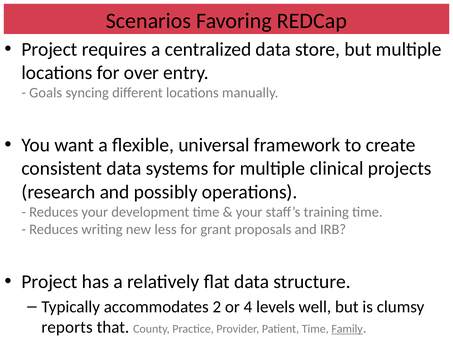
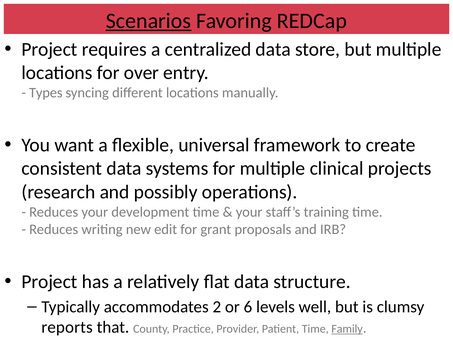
Scenarios underline: none -> present (148, 21)
Goals: Goals -> Types (46, 93)
less: less -> edit (166, 229)
4: 4 -> 6 (248, 307)
